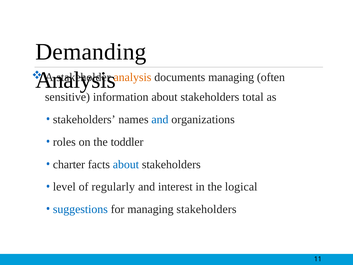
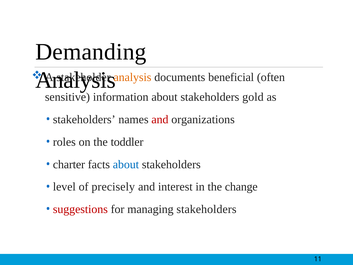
documents managing: managing -> beneficial (231, 77)
total: total -> gold (253, 97)
and colour: blue -> red (160, 119)
regularly: regularly -> precisely (113, 187)
logical: logical -> change (241, 187)
suggestions colour: blue -> red (80, 209)
